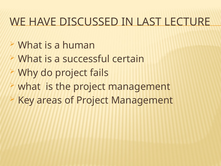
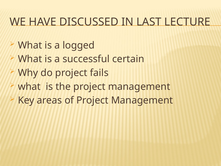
human: human -> logged (79, 45)
